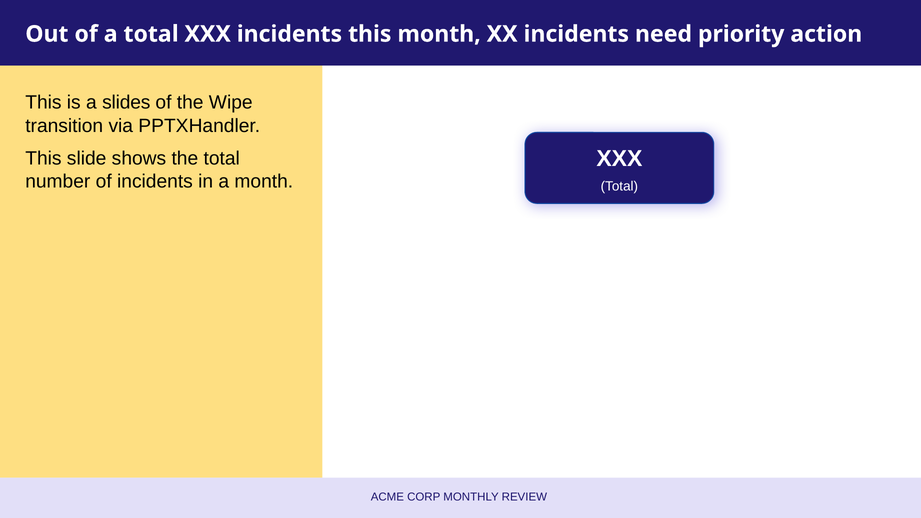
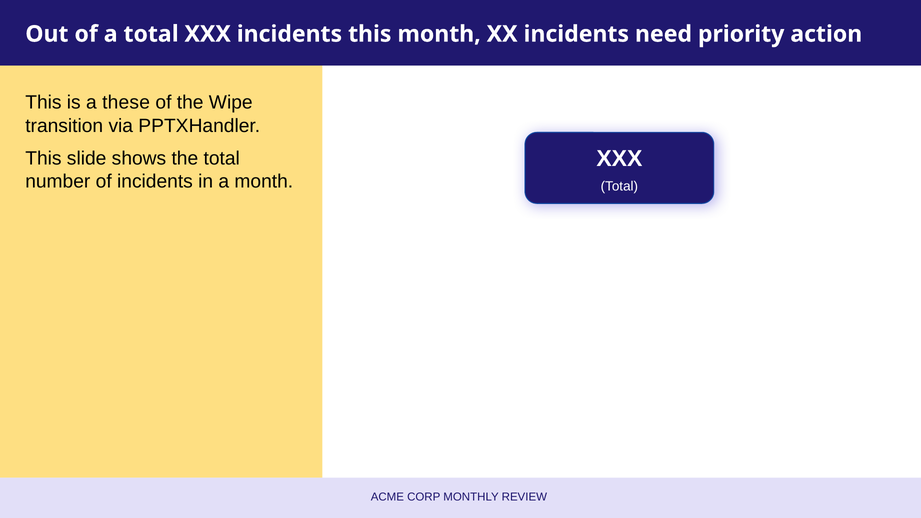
slides: slides -> these (126, 103)
